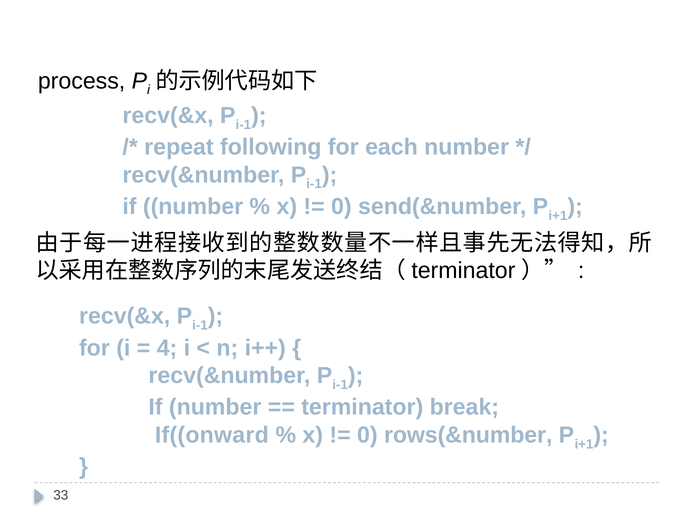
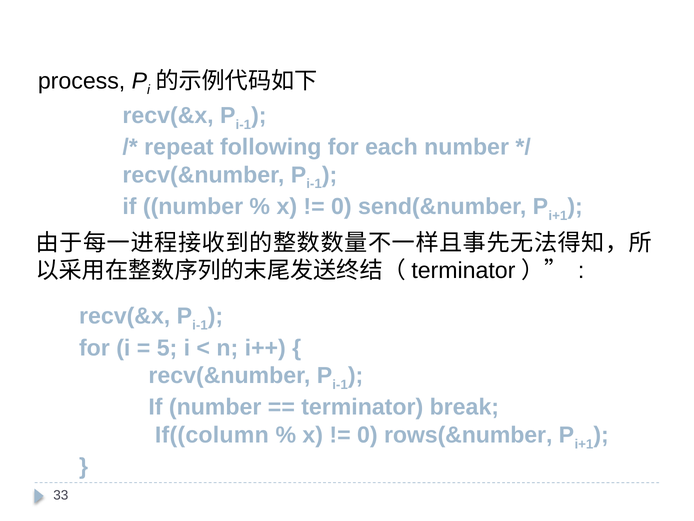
4: 4 -> 5 (167, 348)
If((onward: If((onward -> If((column (212, 435)
